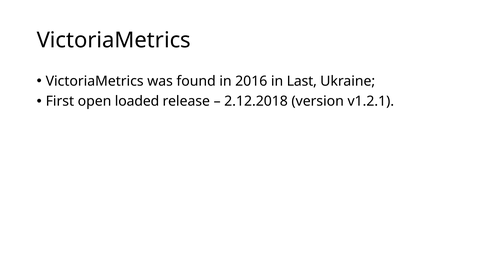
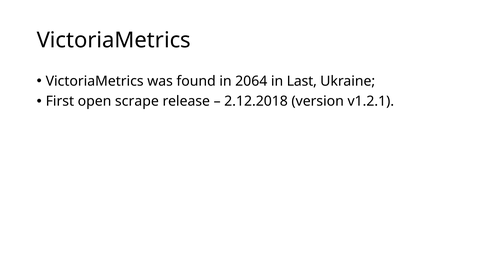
2016: 2016 -> 2064 (251, 81)
loaded: loaded -> scrape (137, 101)
